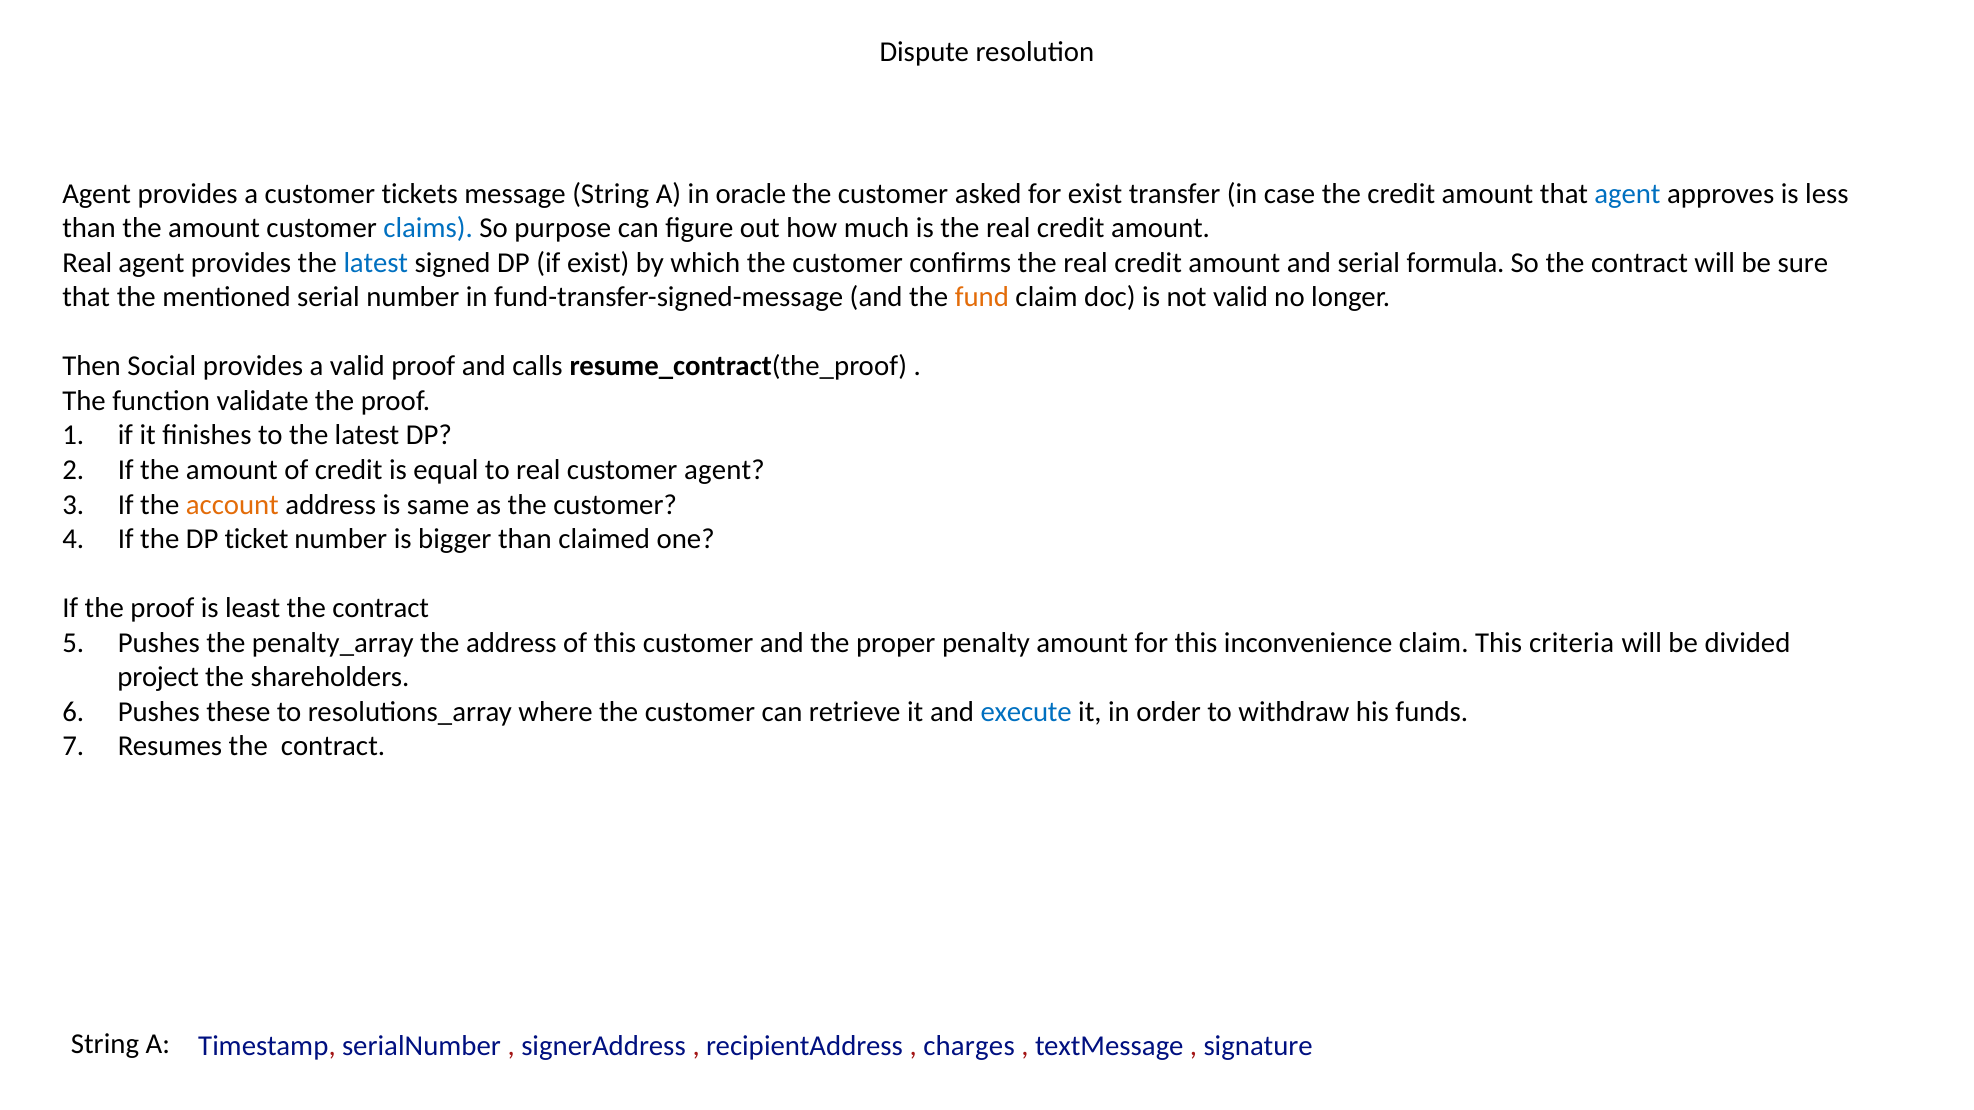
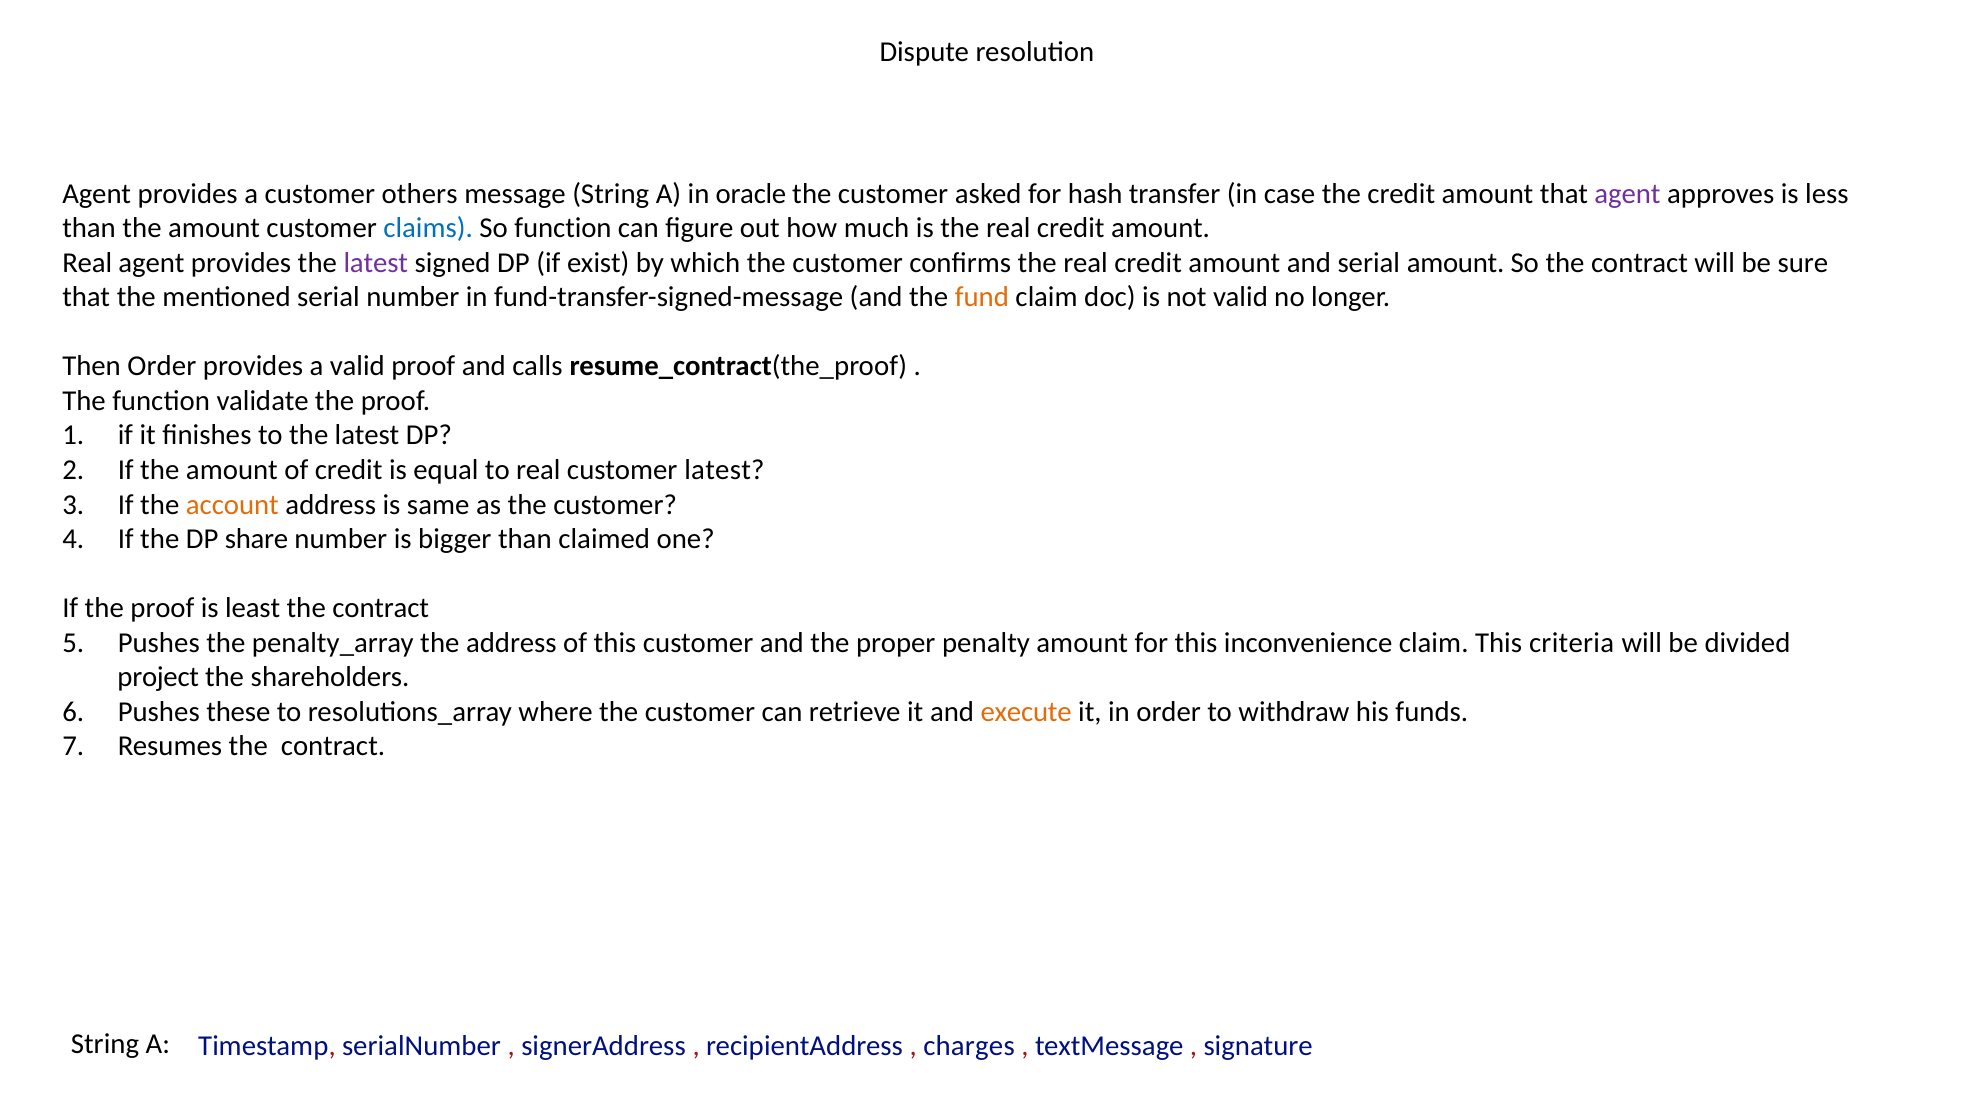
tickets: tickets -> others (420, 194)
for exist: exist -> hash (1095, 194)
agent colour: blue -> purple (1628, 194)
So purpose: purpose -> function (563, 228)
latest colour: blue -> purple (376, 263)
serial formula: formula -> amount (1456, 263)
Then Social: Social -> Order (162, 367)
customer agent: agent -> latest (724, 470)
ticket: ticket -> share (257, 539)
execute colour: blue -> orange (1026, 712)
